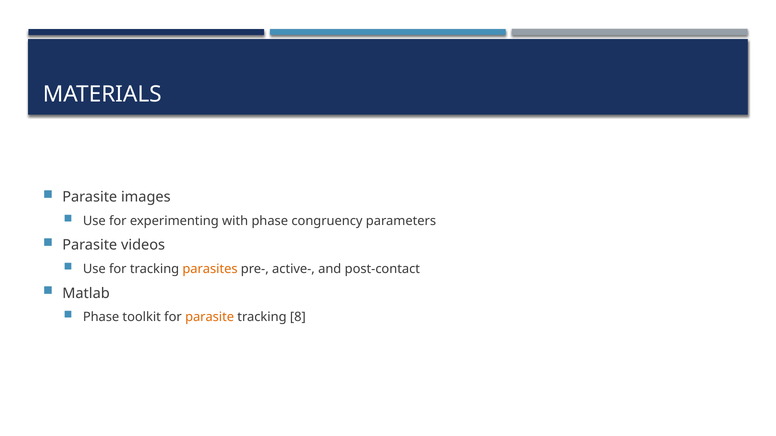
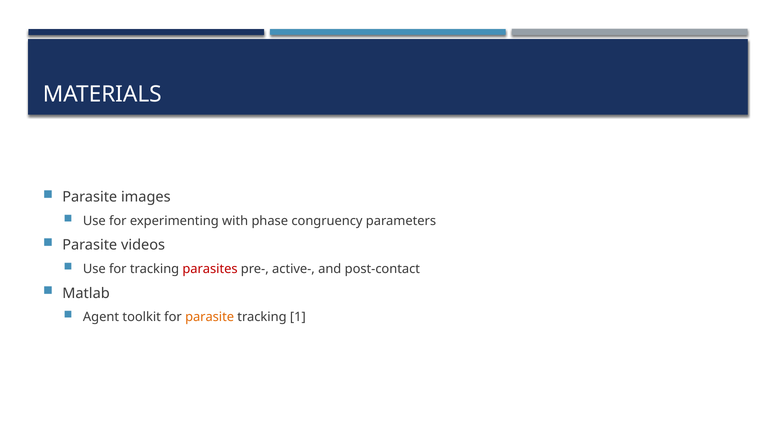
parasites colour: orange -> red (210, 269)
Phase: Phase -> Agent (101, 317)
8: 8 -> 1 (298, 317)
